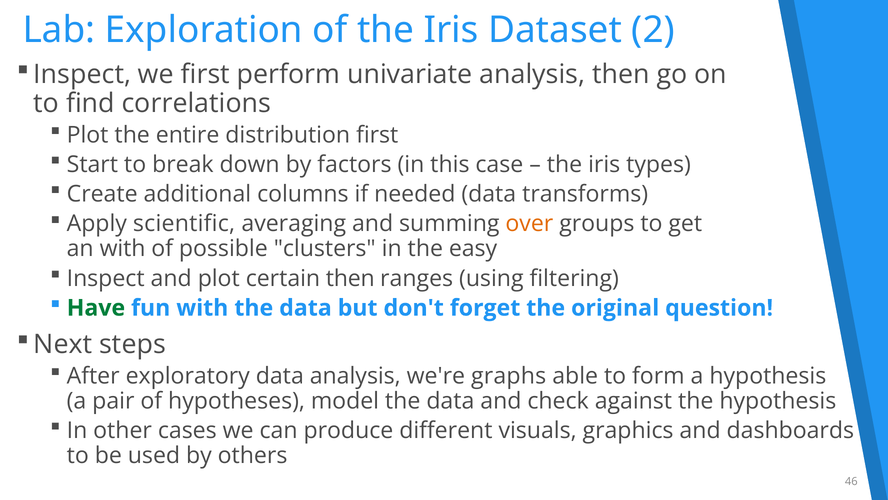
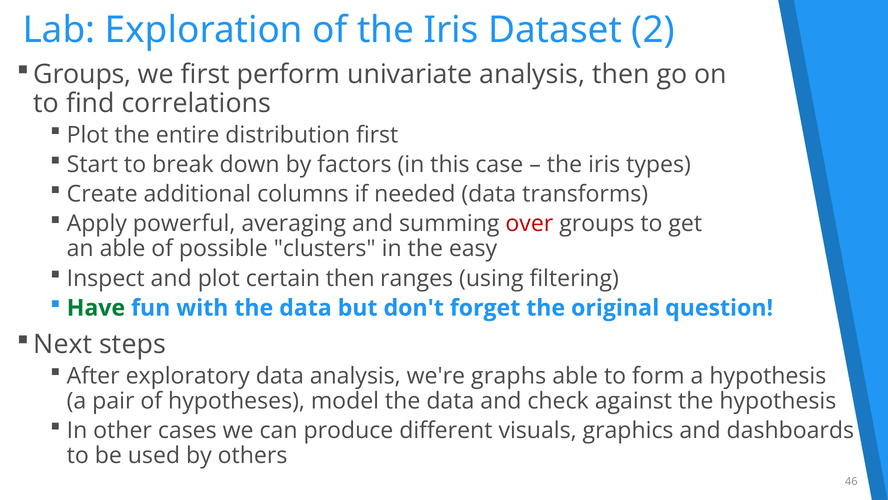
Inspect: Inspect -> Groups (82, 74)
scientific: scientific -> powerful (184, 224)
over colour: orange -> red (529, 224)
an with: with -> able (123, 249)
